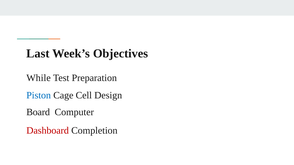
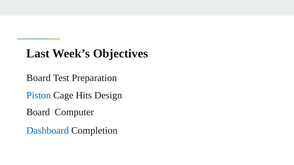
While: While -> Board (39, 78)
Cell: Cell -> Hits (84, 96)
Dashboard colour: red -> blue (48, 131)
